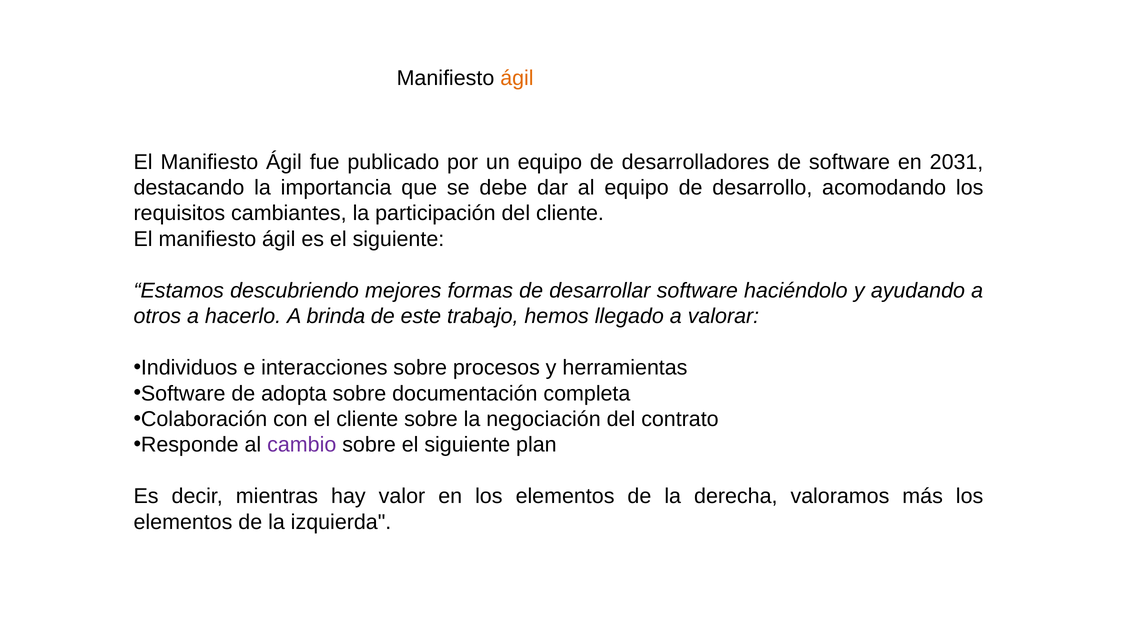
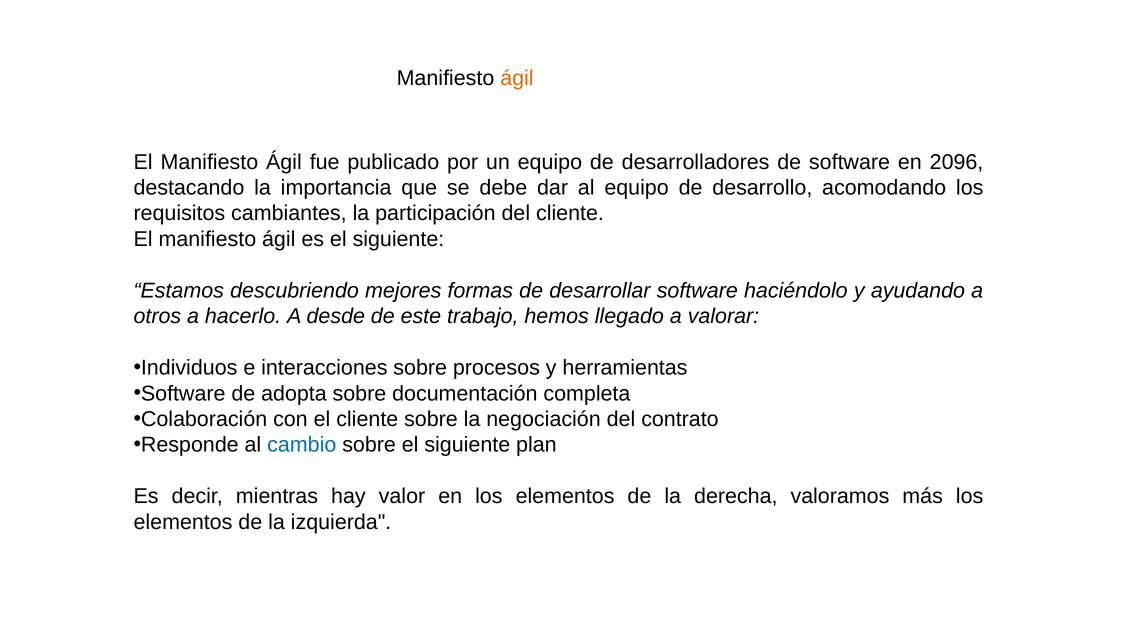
2031: 2031 -> 2096 (957, 162)
brinda: brinda -> desde (336, 317)
cambio colour: purple -> blue (302, 445)
